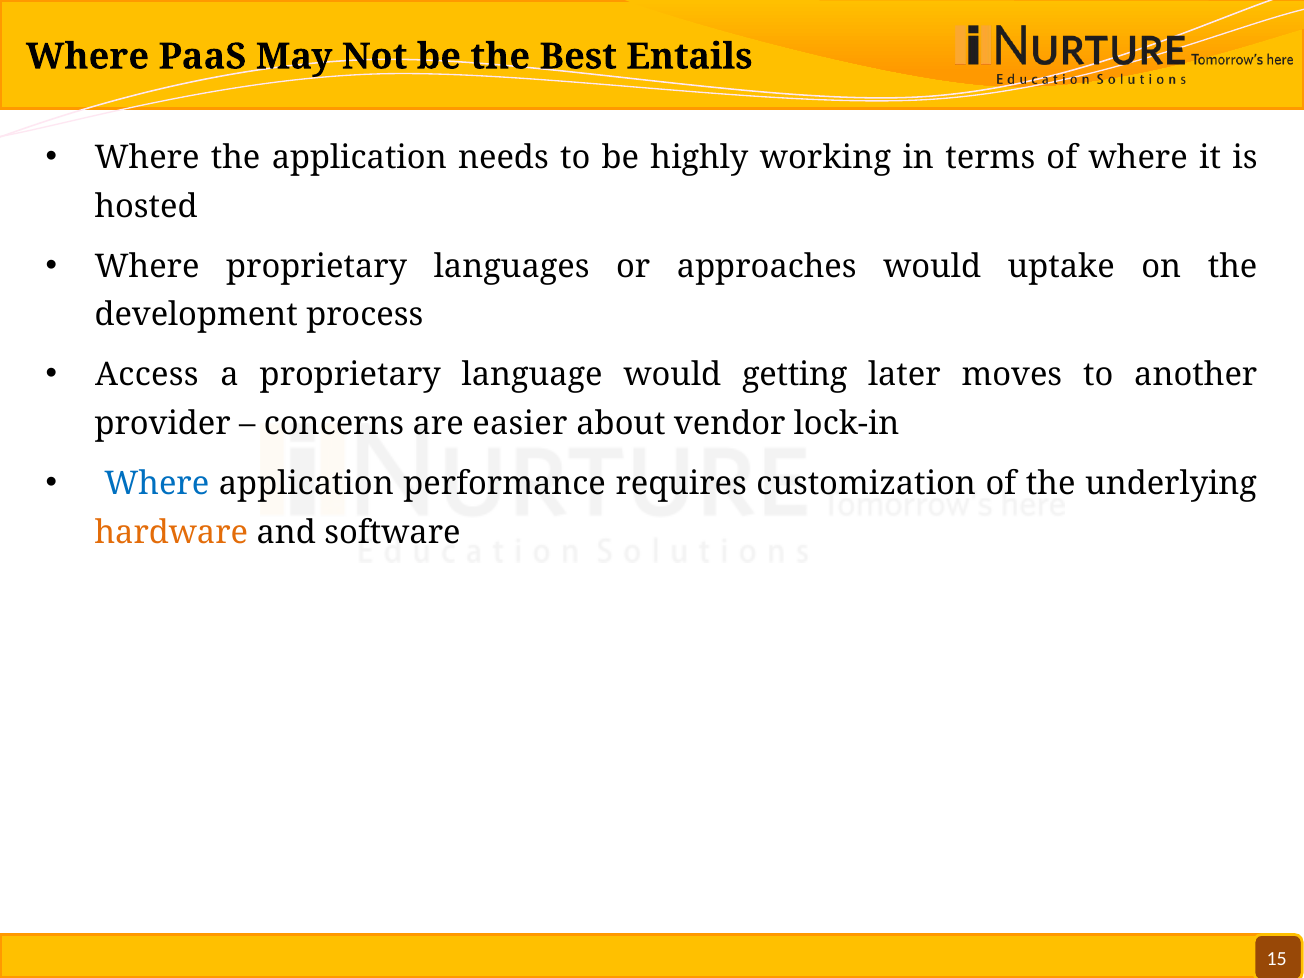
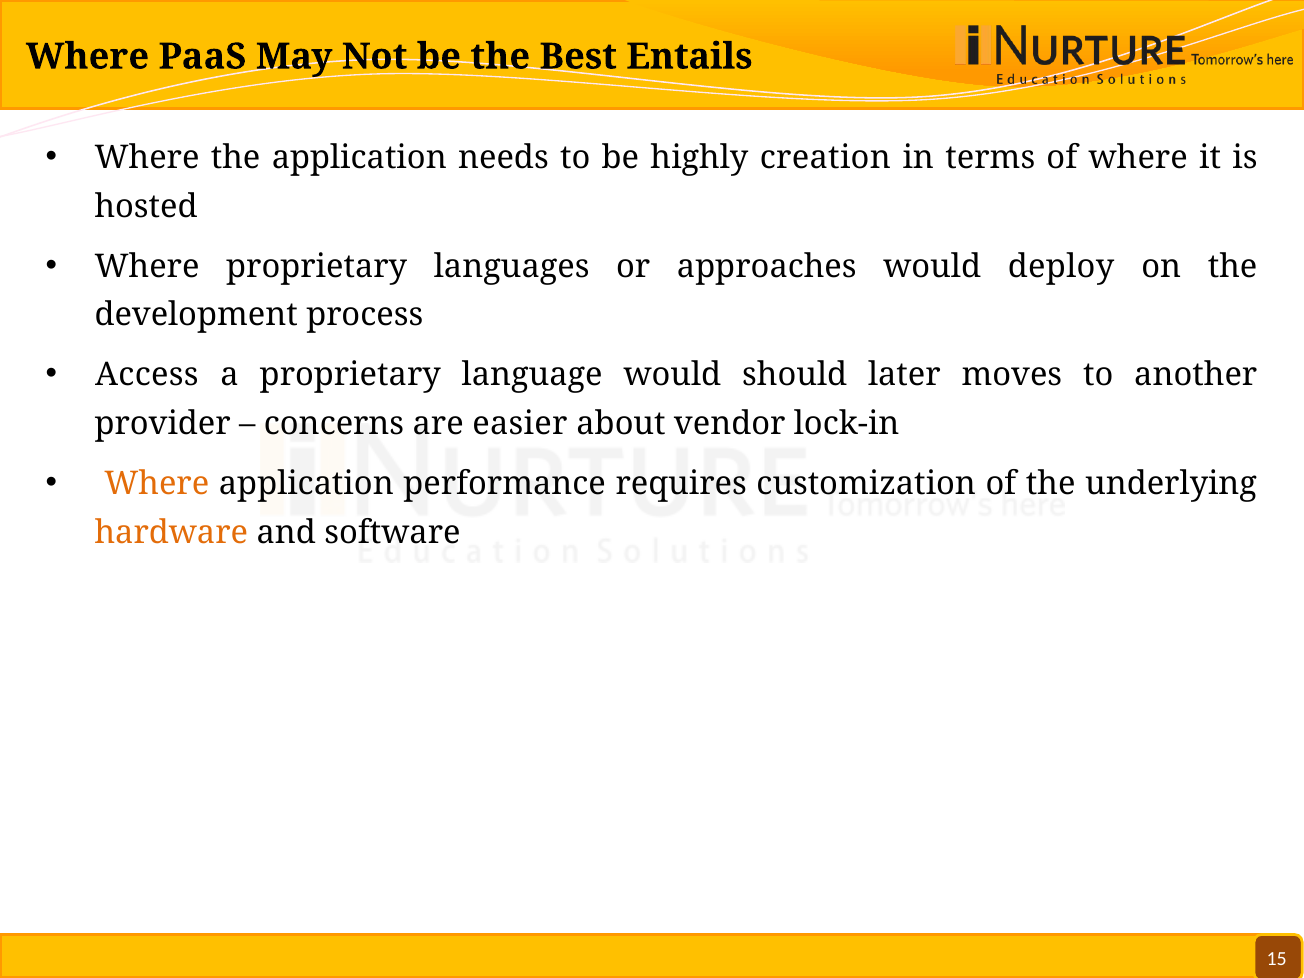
working: working -> creation (825, 158)
uptake: uptake -> deploy (1061, 266)
getting: getting -> should (795, 375)
Where colour: blue -> orange (157, 484)
